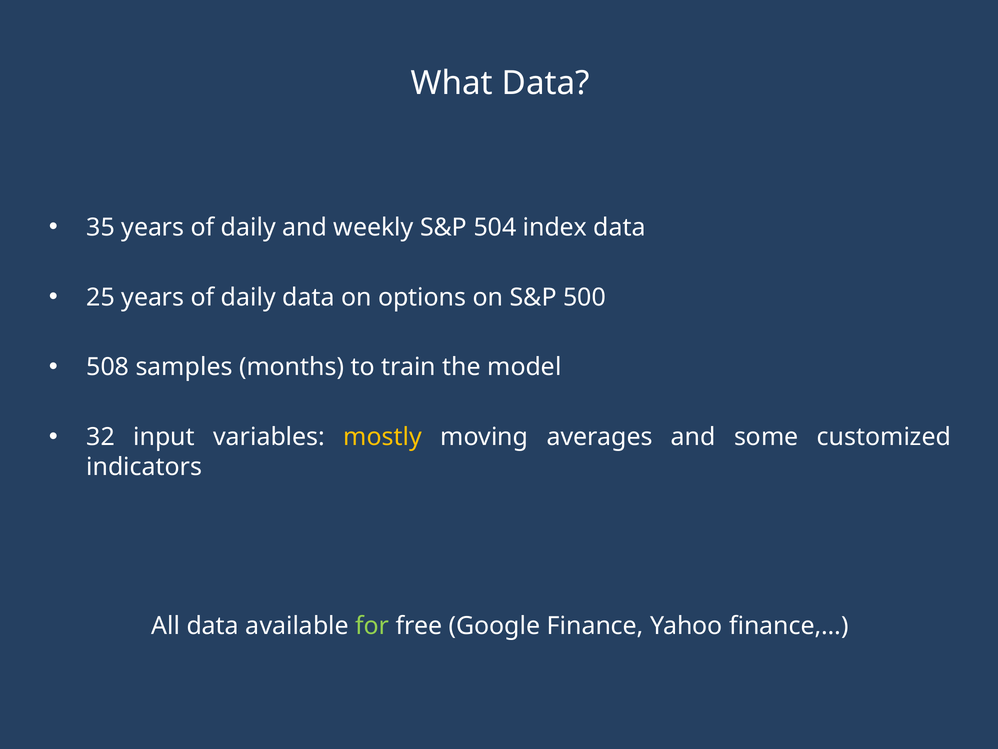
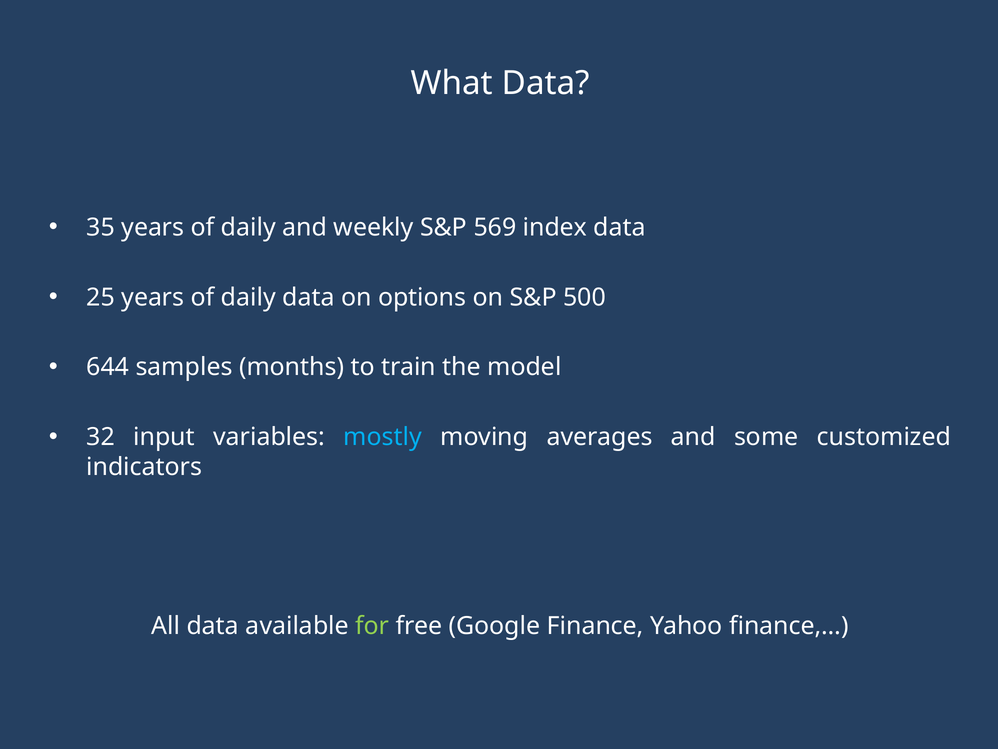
504: 504 -> 569 (495, 227)
508: 508 -> 644 (108, 367)
mostly colour: yellow -> light blue (383, 437)
